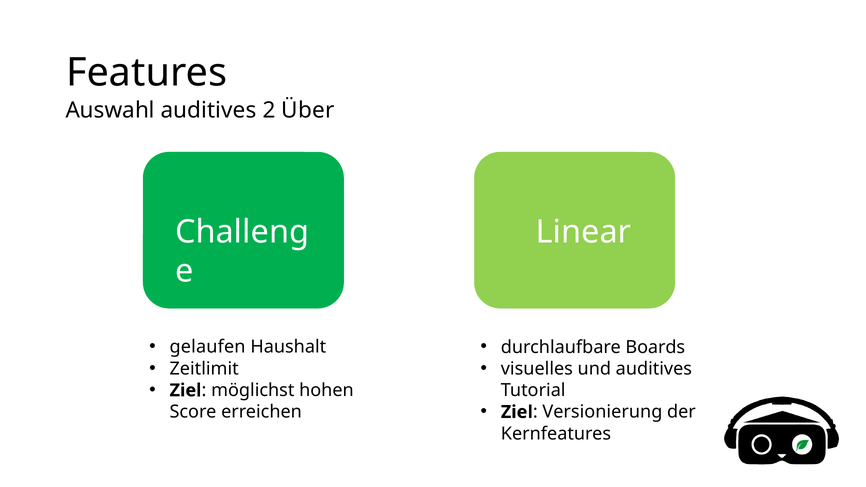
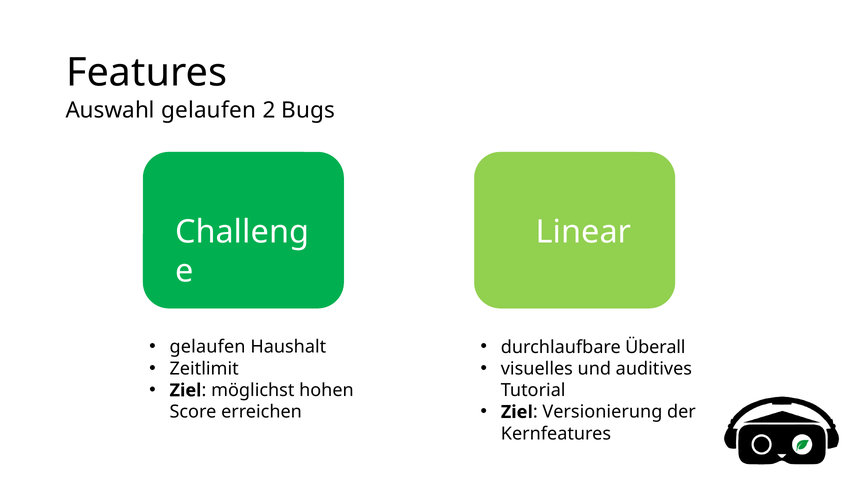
Auswahl auditives: auditives -> gelaufen (209, 110)
Über: Über -> Bugs (308, 110)
Boards: Boards -> Überall (655, 347)
